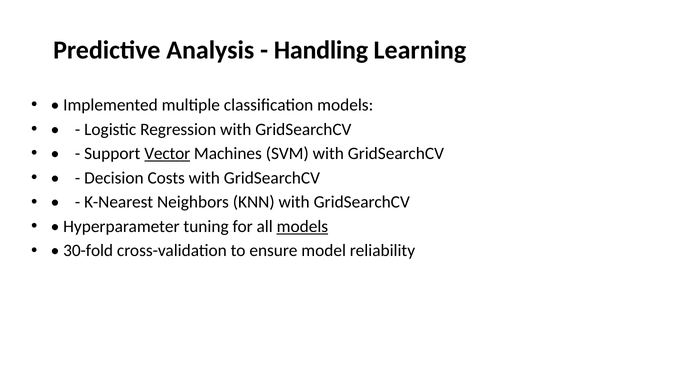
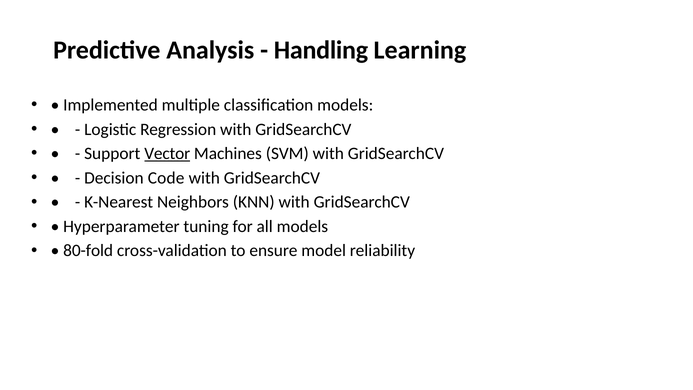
Costs: Costs -> Code (166, 178)
models underline: present -> none (302, 226)
30-fold: 30-fold -> 80-fold (88, 251)
